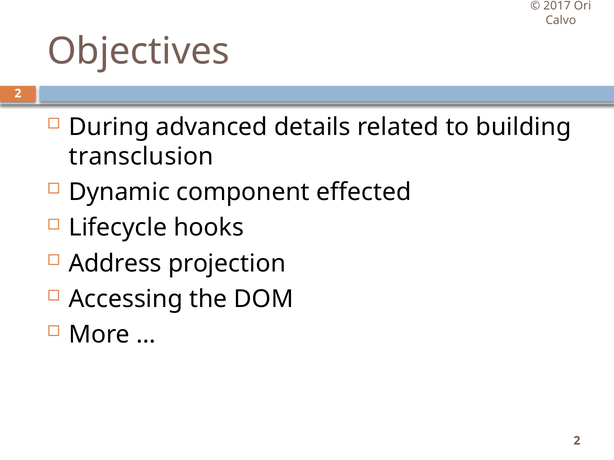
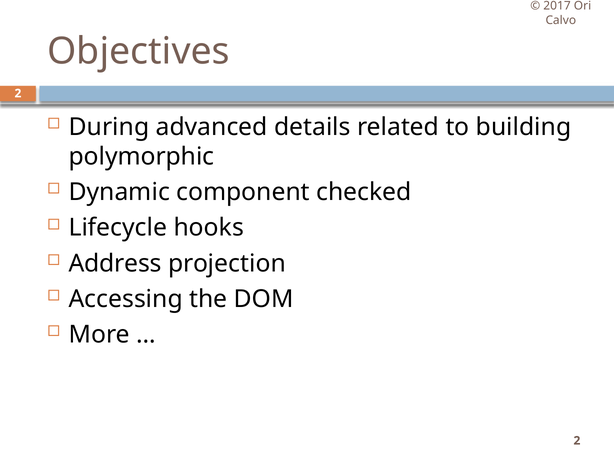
transclusion: transclusion -> polymorphic (141, 157)
effected: effected -> checked (364, 192)
